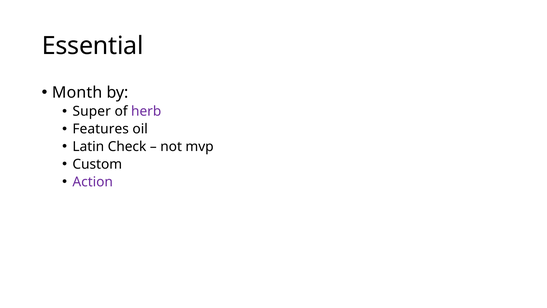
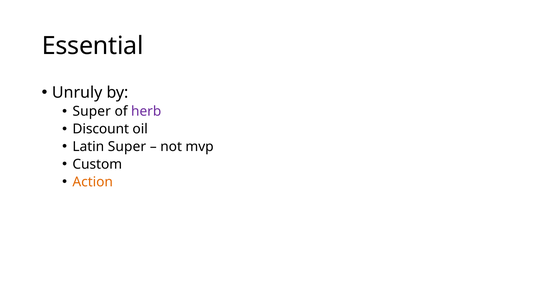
Month: Month -> Unruly (77, 92)
Features: Features -> Discount (101, 129)
Latin Check: Check -> Super (127, 147)
Action colour: purple -> orange (93, 182)
